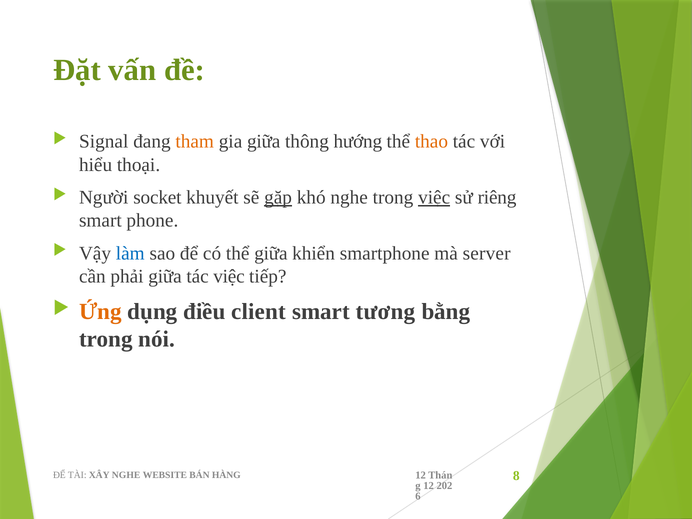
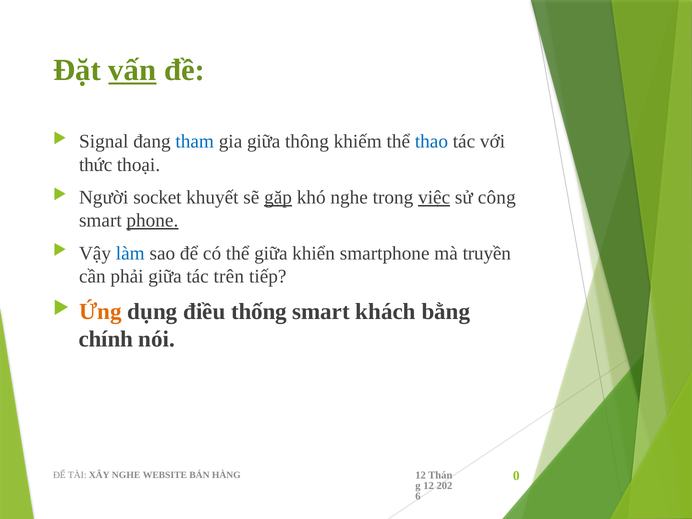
vấn underline: none -> present (132, 70)
tham colour: orange -> blue (195, 142)
hướng: hướng -> khiếm (358, 142)
thao colour: orange -> blue (431, 142)
hiểu: hiểu -> thức (96, 165)
riêng: riêng -> công (497, 197)
phone underline: none -> present (152, 221)
server: server -> truyền (487, 253)
tác việc: việc -> trên (229, 276)
client: client -> thống (259, 312)
tương: tương -> khách (386, 312)
trong: trong -> chính (106, 339)
8: 8 -> 0 (516, 476)
